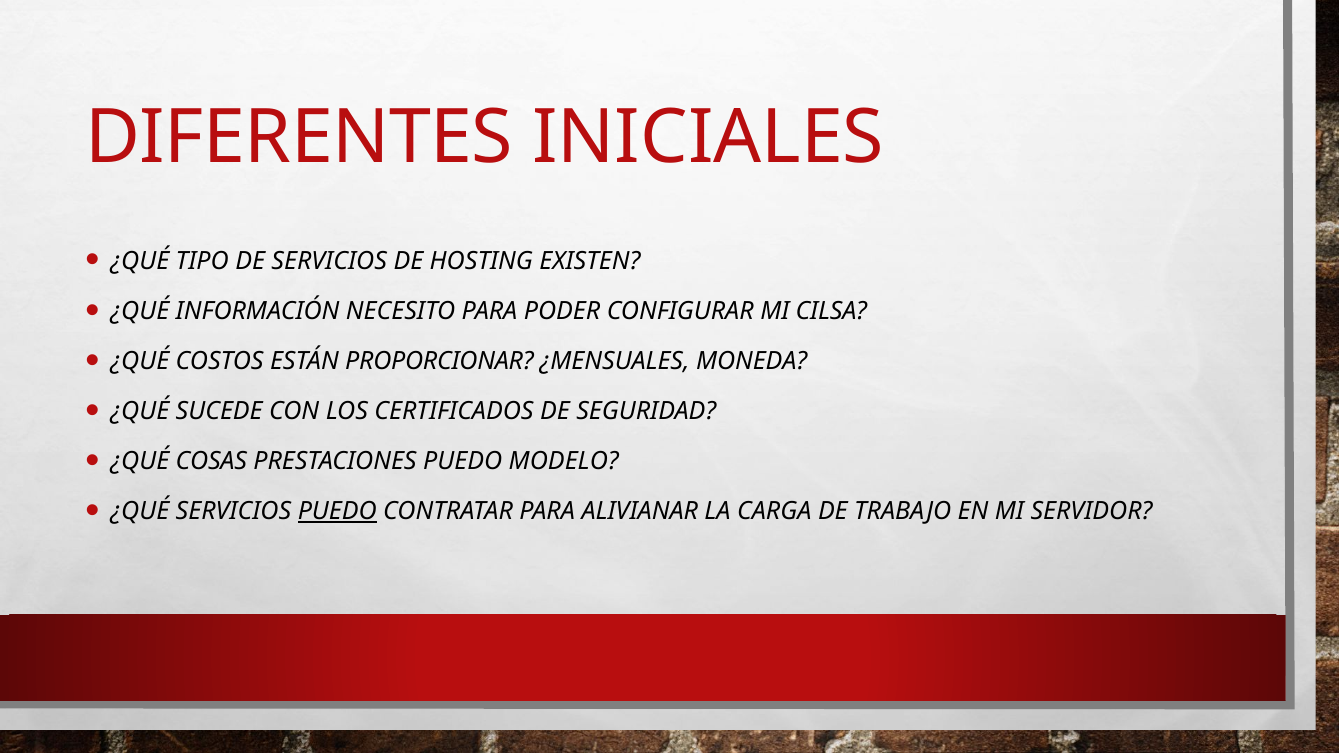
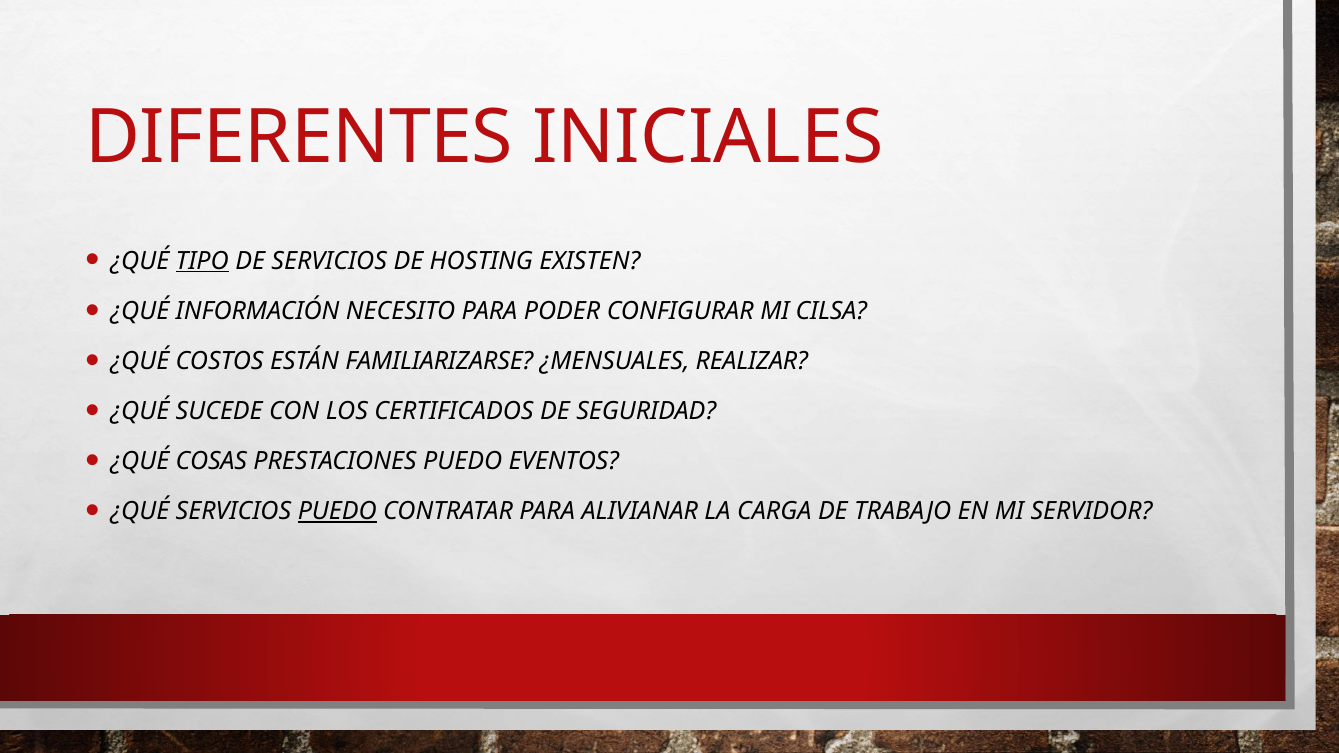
TIPO underline: none -> present (202, 261)
PROPORCIONAR: PROPORCIONAR -> FAMILIARIZARSE (439, 361)
MONEDA: MONEDA -> REALIZAR (752, 361)
MODELO: MODELO -> EVENTOS (564, 461)
